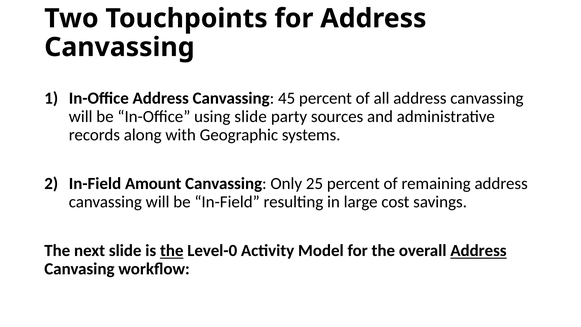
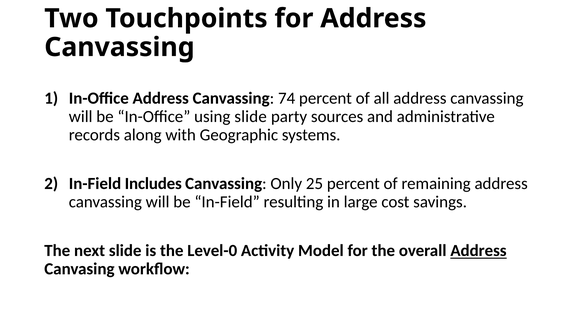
45: 45 -> 74 (287, 98)
Amount: Amount -> Includes (153, 184)
the underline: present -> none (172, 251)
